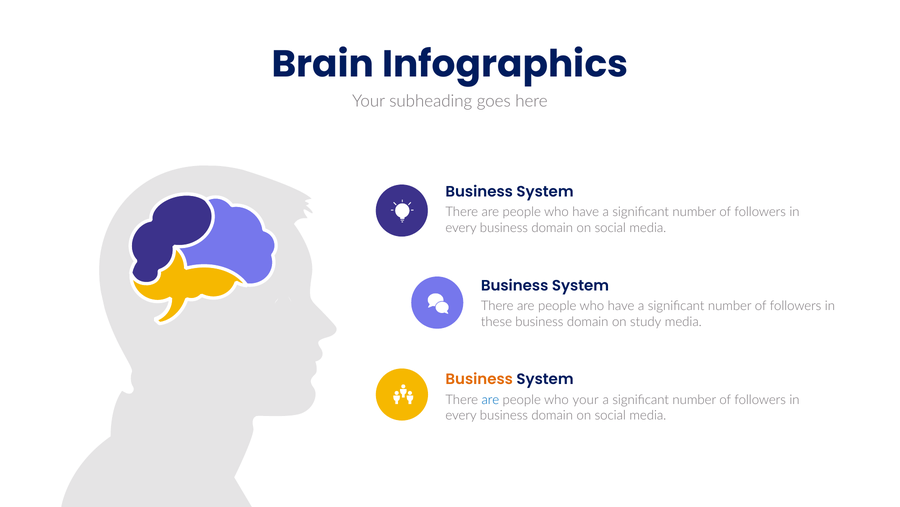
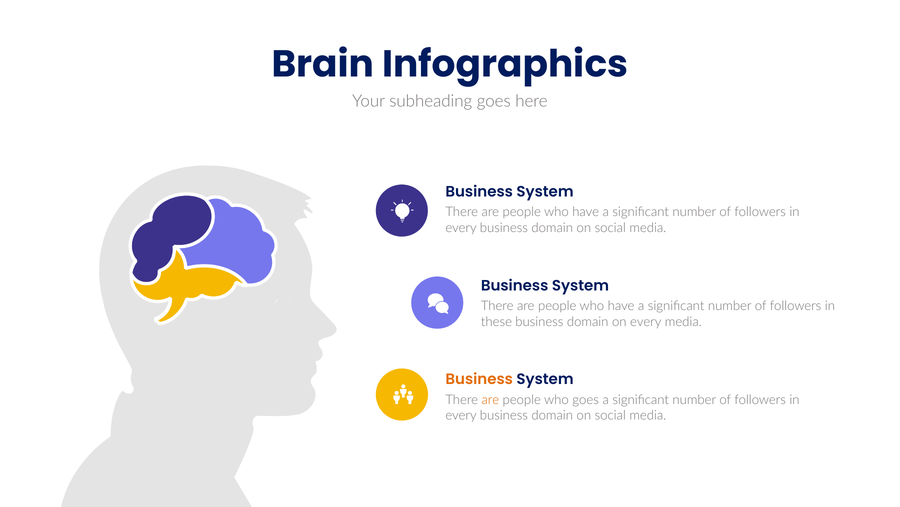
on study: study -> every (646, 321)
are colour: blue -> orange (490, 399)
who your: your -> goes (586, 399)
